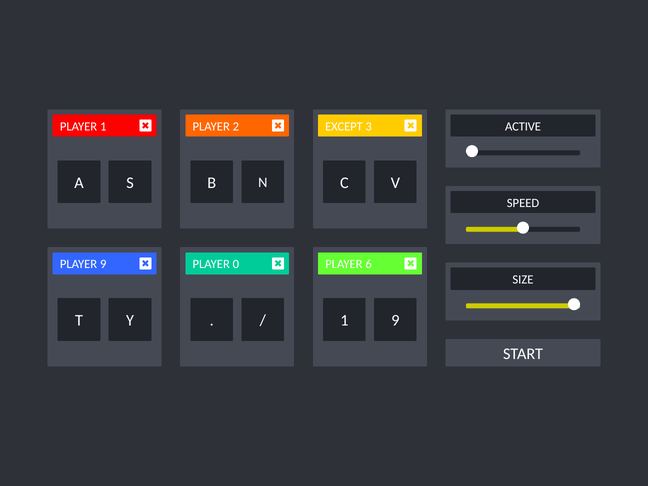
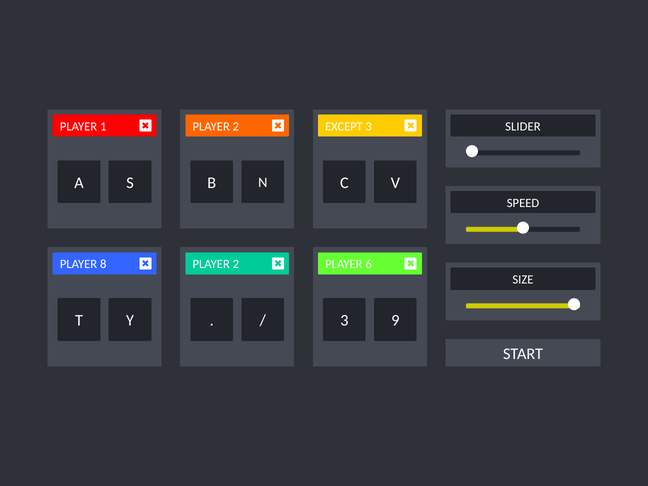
ACTIVE: ACTIVE -> SLIDER (523, 126)
PLAYER 9: 9 -> 8 (103, 264)
0: 0 -> 2 (236, 264)
1: 1 -> 3 (344, 321)
